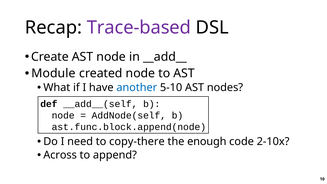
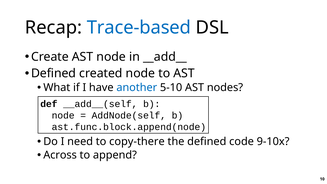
Trace-based colour: purple -> blue (139, 27)
Module: Module -> Defined (54, 73)
the enough: enough -> defined (207, 142)
2-10x: 2-10x -> 9-10x (273, 142)
